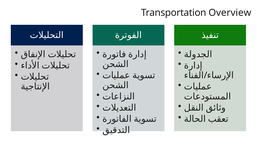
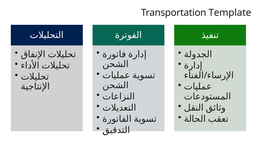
Overview: Overview -> Template (230, 13)
